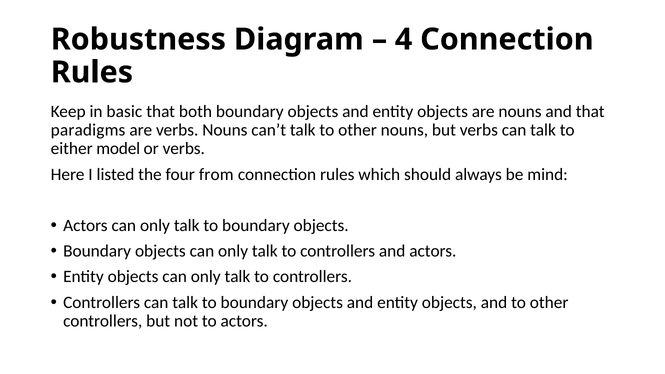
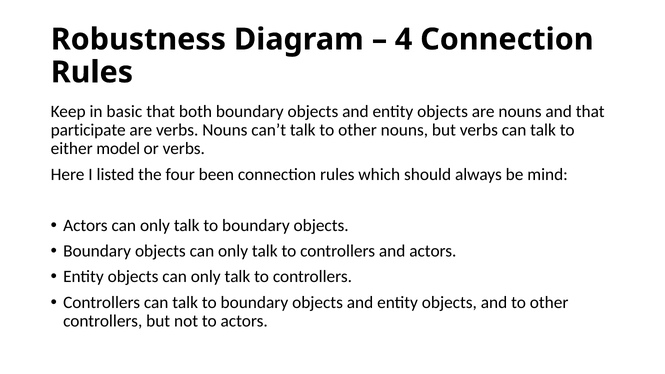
paradigms: paradigms -> participate (88, 130)
from: from -> been (216, 174)
